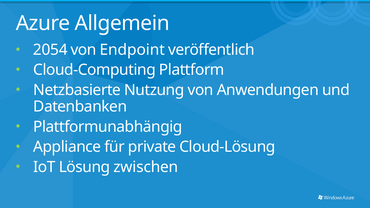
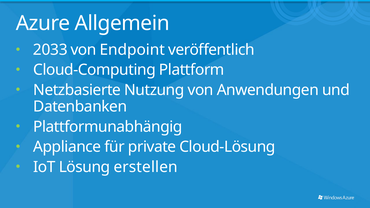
2054: 2054 -> 2033 (50, 50)
zwischen: zwischen -> erstellen (146, 167)
